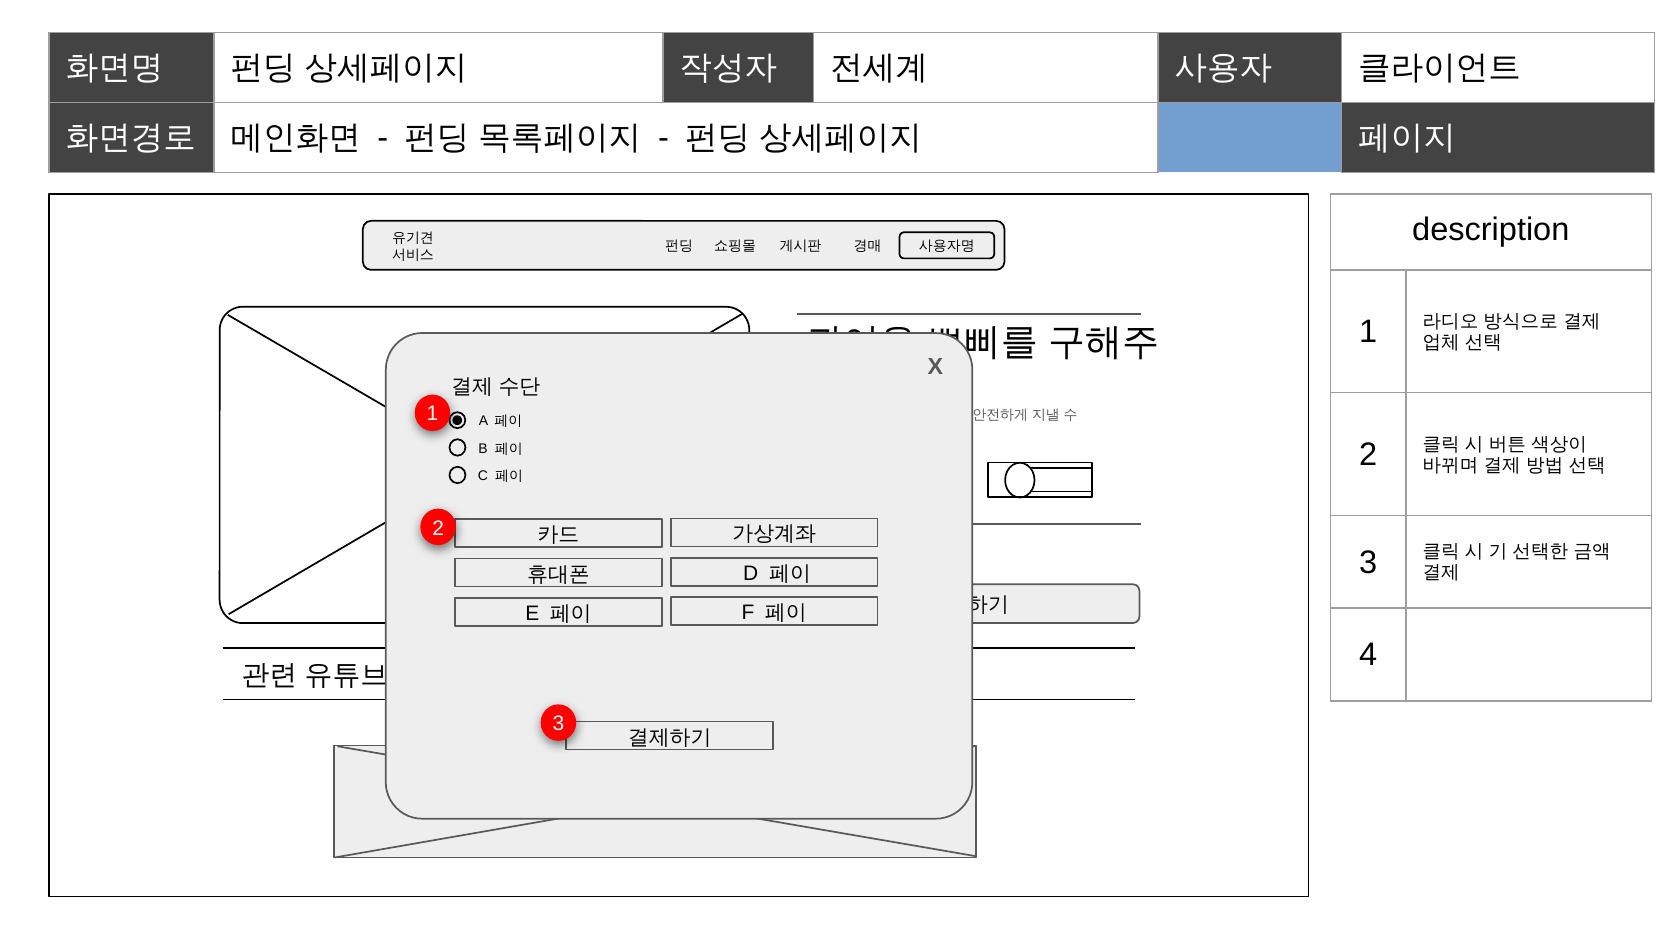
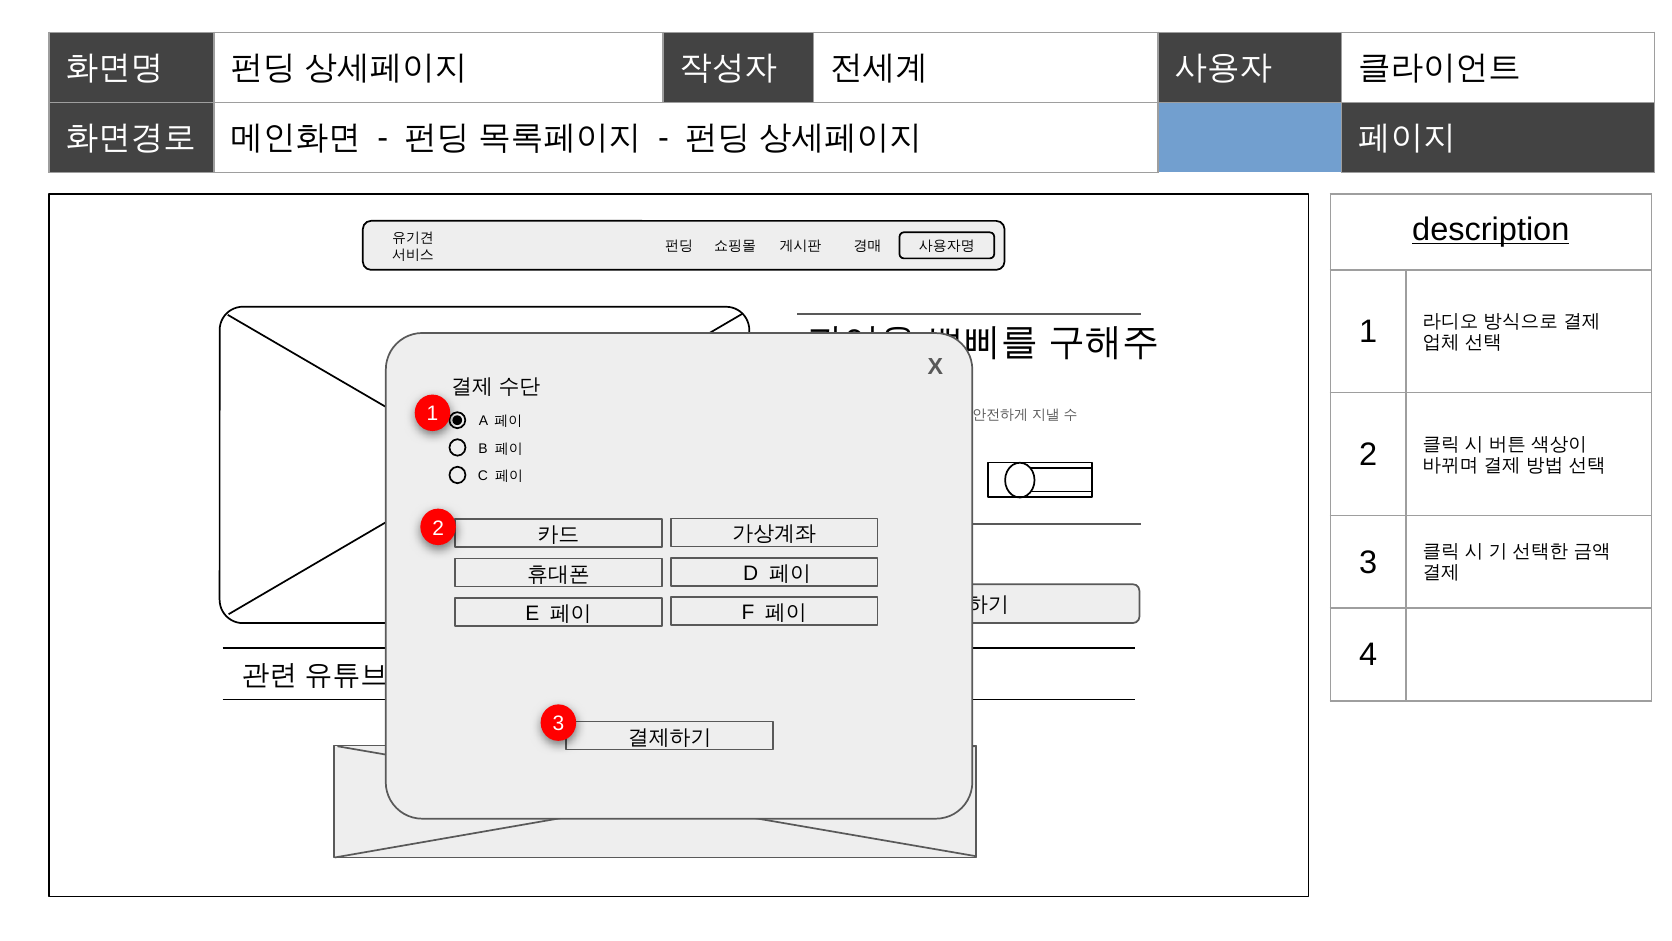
description underline: none -> present (1491, 229)
